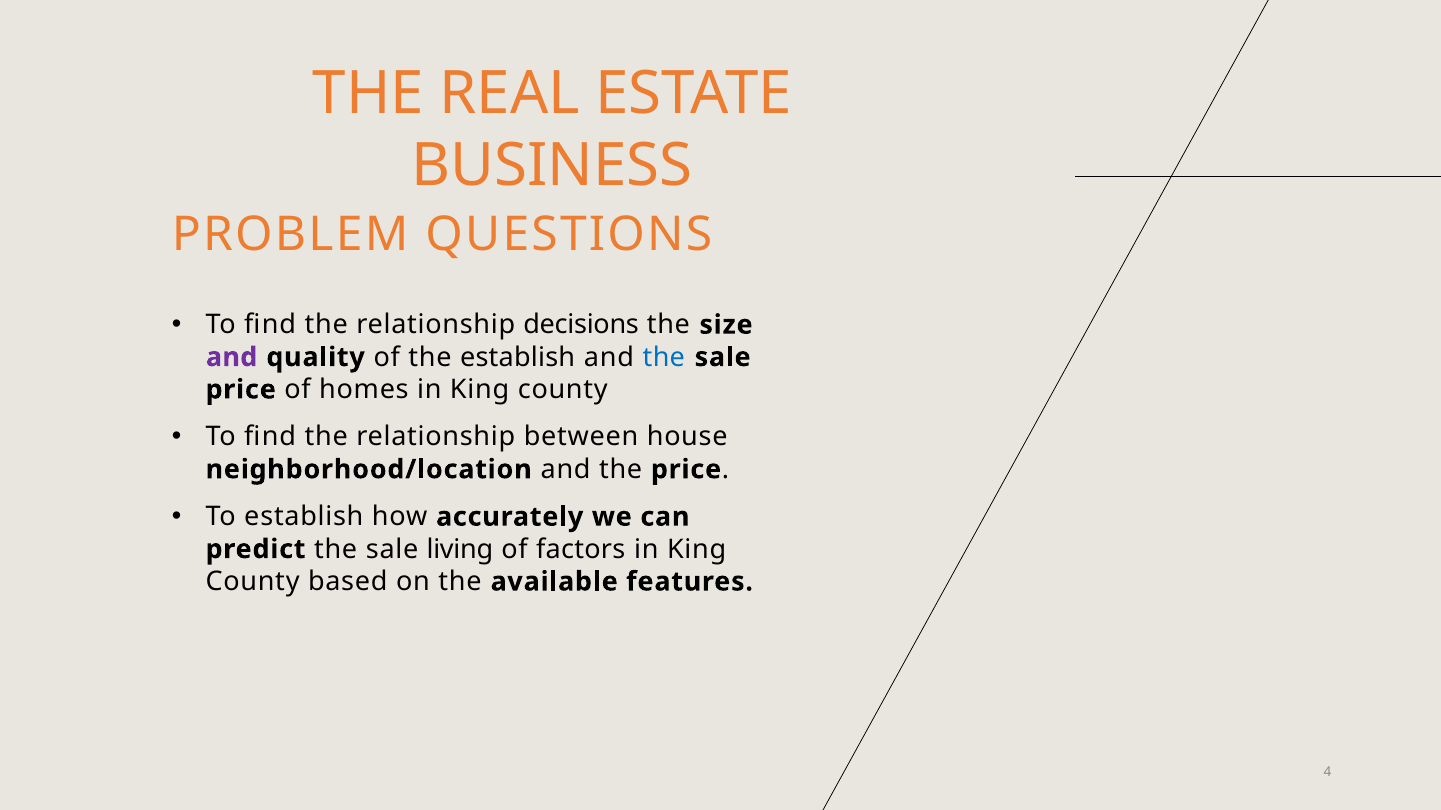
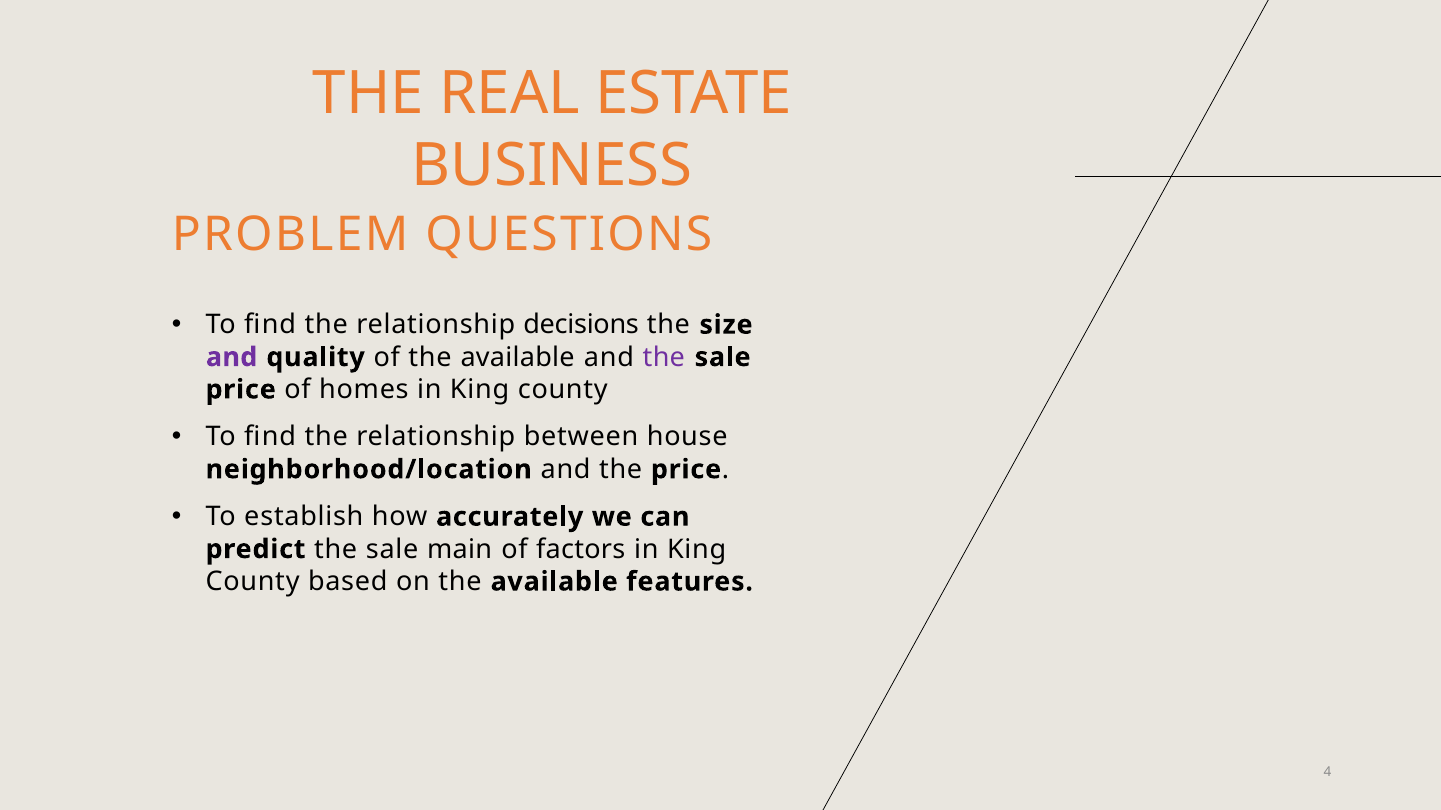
of the establish: establish -> available (518, 357)
the colour: blue -> purple (664, 357)
living: living -> main (460, 550)
